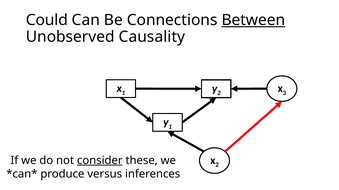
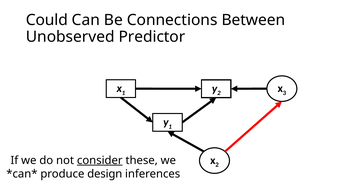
Between underline: present -> none (253, 20)
Causality: Causality -> Predictor (152, 37)
versus: versus -> design (105, 174)
